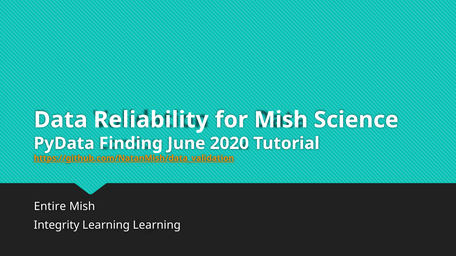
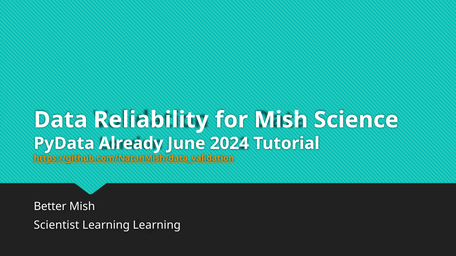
Finding: Finding -> Already (131, 144)
2020: 2020 -> 2024 (229, 144)
Entire: Entire -> Better (50, 207)
Integrity: Integrity -> Scientist (56, 226)
